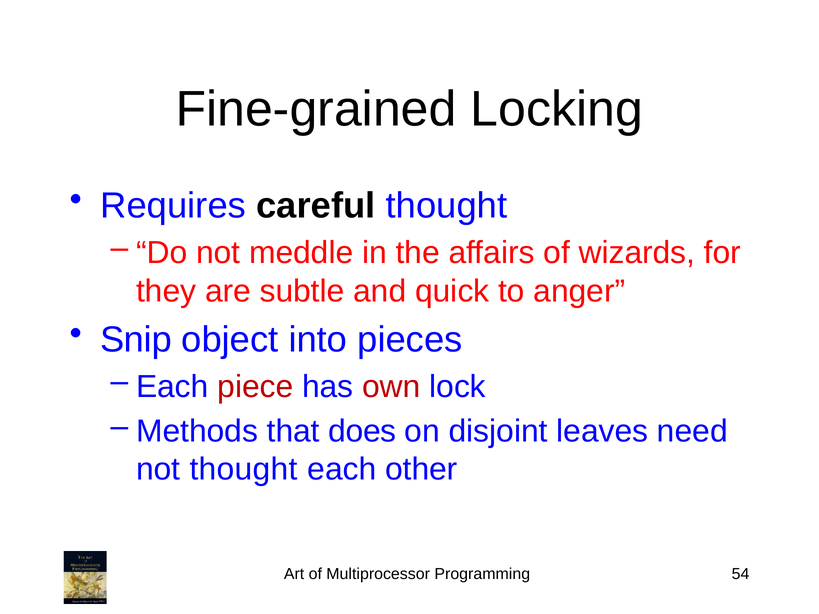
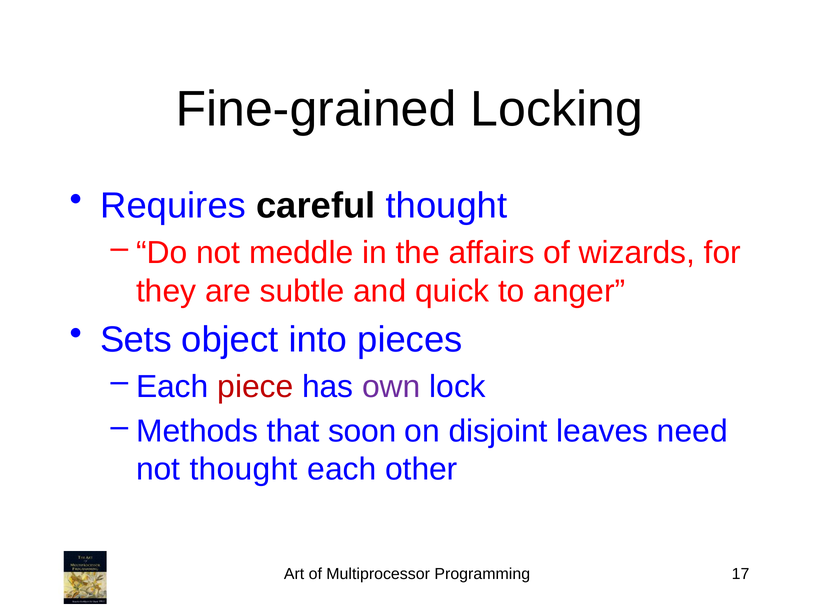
Snip: Snip -> Sets (136, 340)
own colour: red -> purple (391, 387)
does: does -> soon (362, 431)
54: 54 -> 17 (741, 574)
